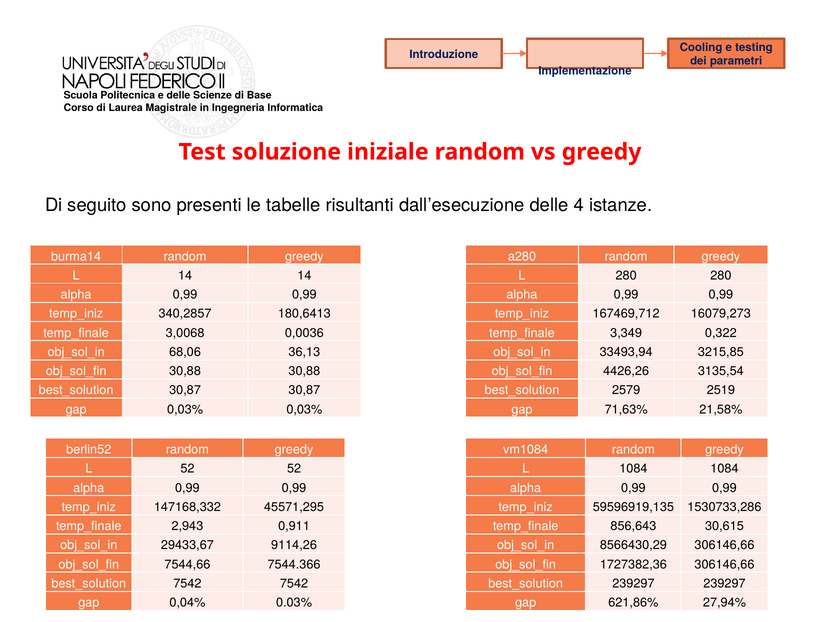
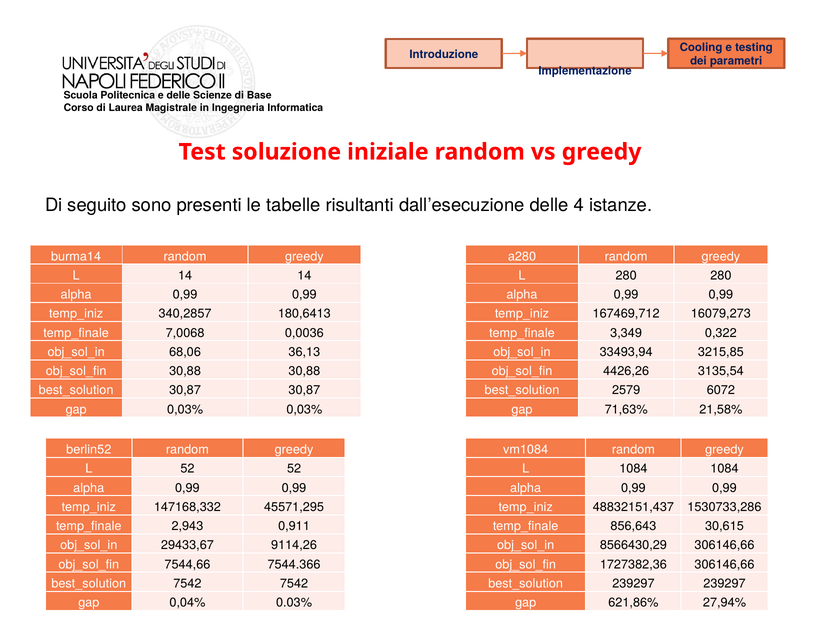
3,0068: 3,0068 -> 7,0068 (185, 333)
2519: 2519 -> 6072 (721, 391)
59596919,135: 59596919,135 -> 48832151,437 (633, 507)
